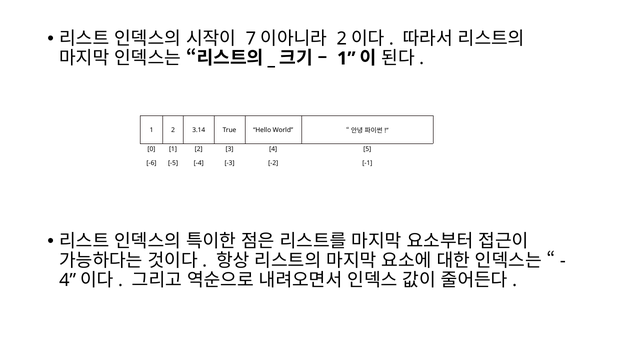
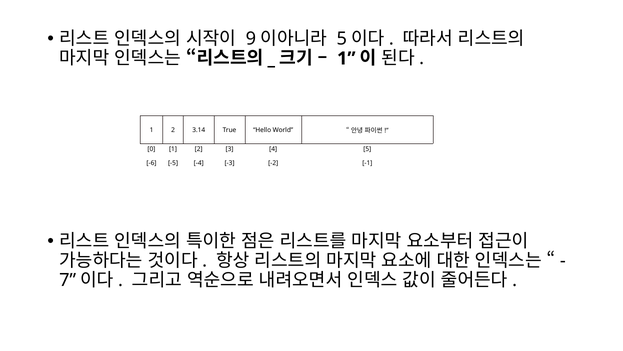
7: 7 -> 9 (251, 39)
2: 2 -> 5 (342, 39)
4: 4 -> 7 (68, 280)
